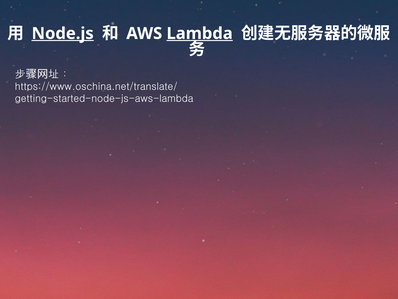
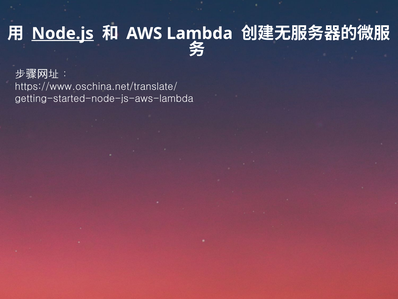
Lambda underline: present -> none (200, 33)
